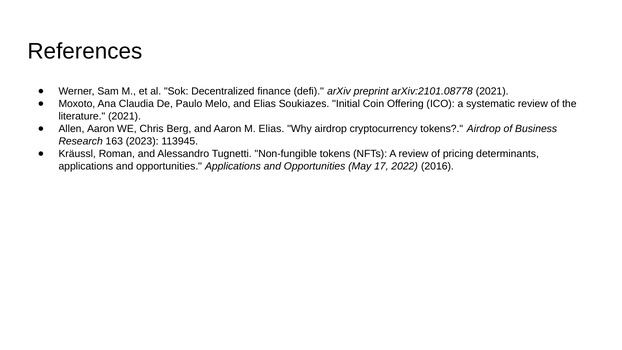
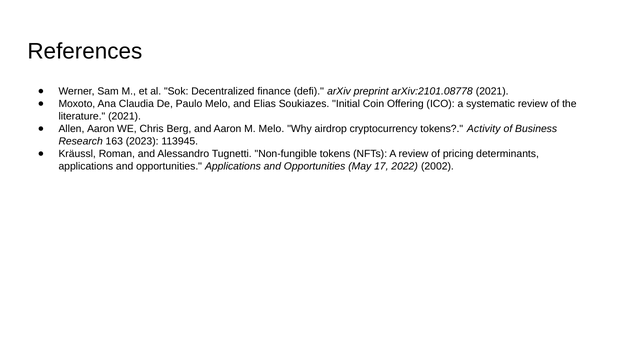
M Elias: Elias -> Melo (271, 129)
tokens Airdrop: Airdrop -> Activity (484, 129)
2016: 2016 -> 2002 (437, 166)
